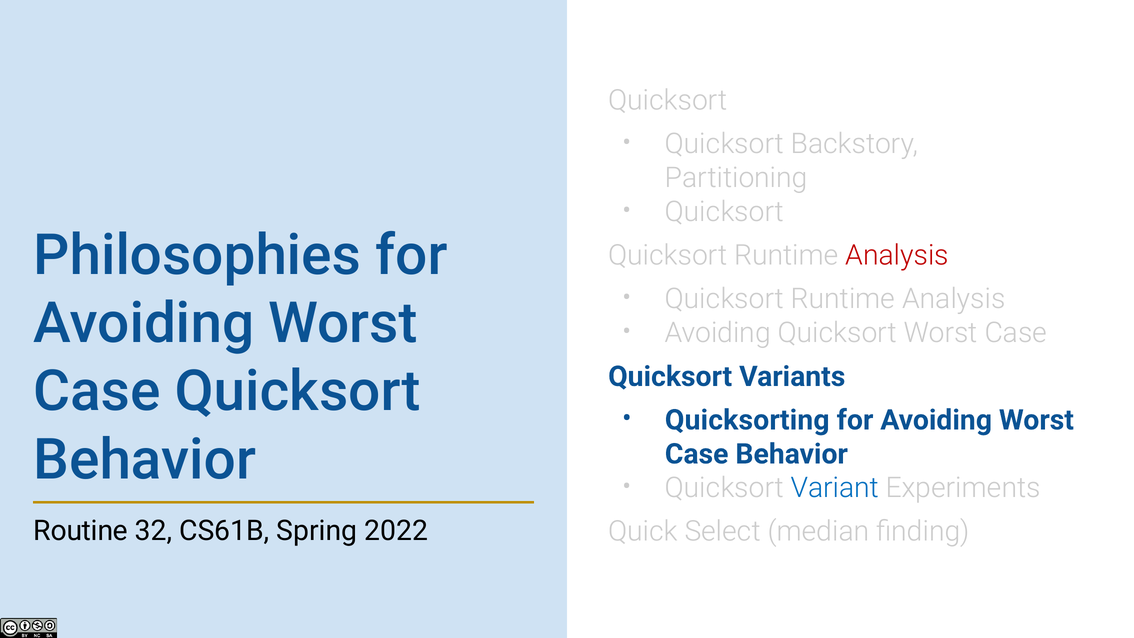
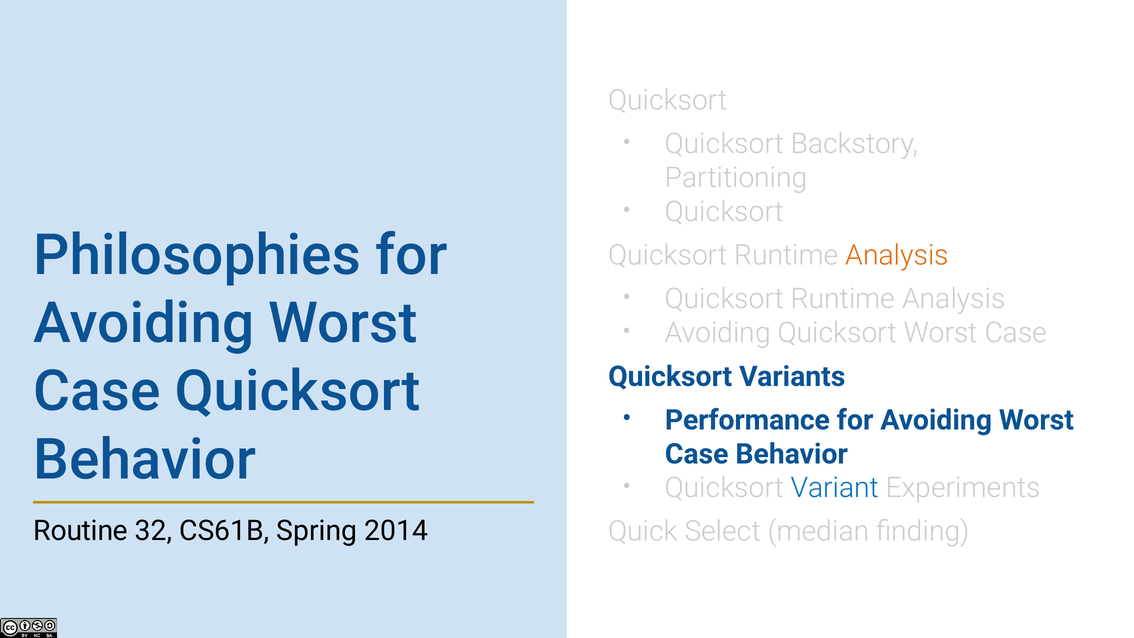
Analysis colour: red -> orange (897, 256)
Quicksorting: Quicksorting -> Performance (747, 420)
2022: 2022 -> 2014 (396, 531)
